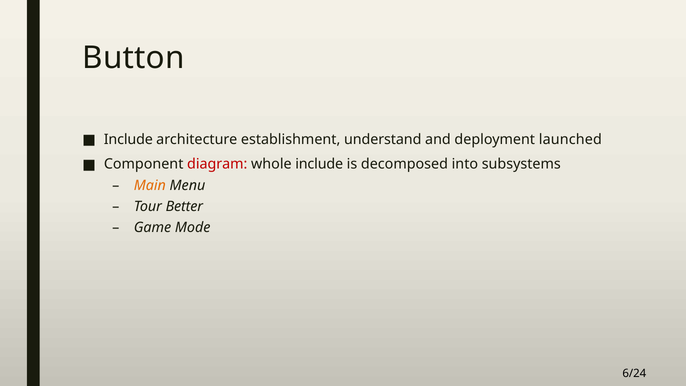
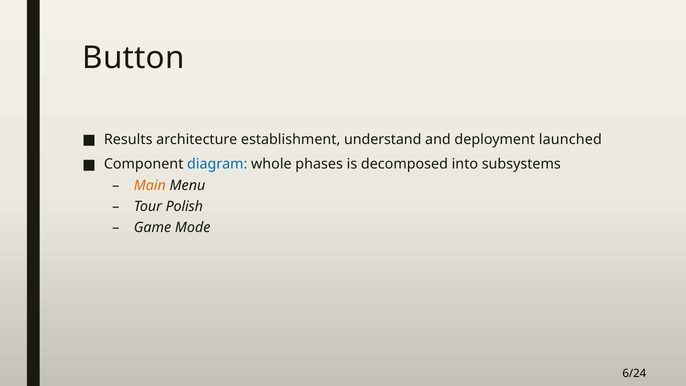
Include: Include -> Results (128, 139)
diagram colour: red -> blue (217, 164)
whole include: include -> phases (319, 164)
Better: Better -> Polish (184, 206)
